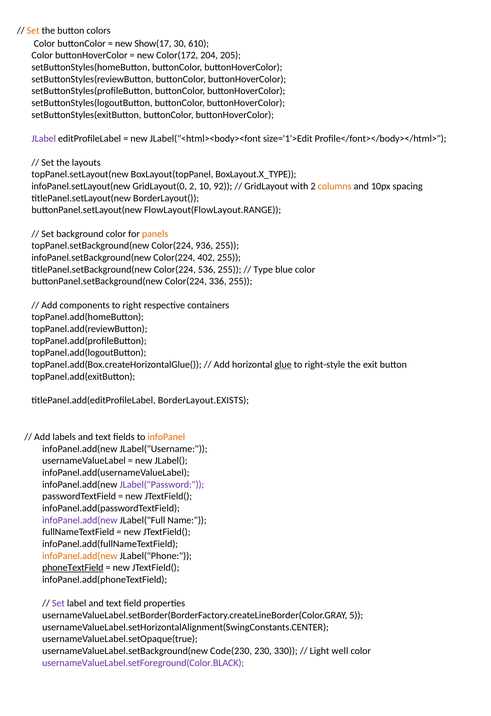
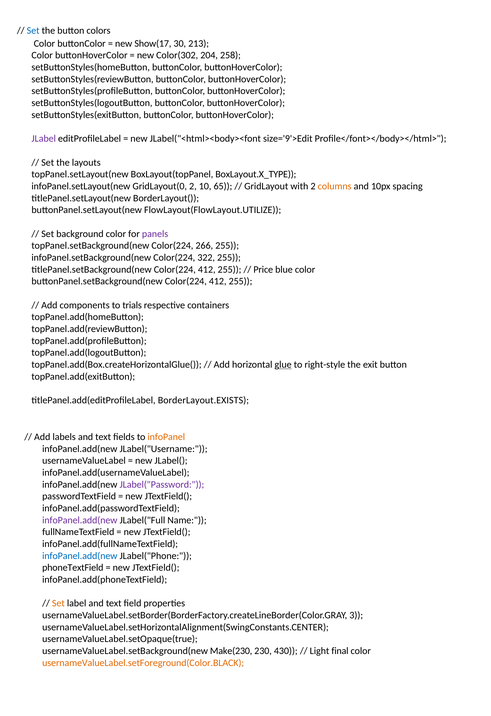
Set colour: orange -> blue (33, 31)
610: 610 -> 213 (199, 43)
Color(172: Color(172 -> Color(302 (177, 55)
205: 205 -> 258 (230, 55)
size='1'>Edit: size='1'>Edit -> size='9'>Edit (288, 139)
92: 92 -> 65 (223, 186)
FlowLayout(FlowLayout.RANGE: FlowLayout(FlowLayout.RANGE -> FlowLayout(FlowLayout.UTILIZE (213, 210)
panels colour: orange -> purple (155, 234)
936: 936 -> 266 (204, 245)
402: 402 -> 322 (206, 257)
titlePanel.setBackground(new Color(224 536: 536 -> 412 (207, 269)
Type: Type -> Price (263, 269)
buttonPanel.setBackground(new Color(224 336: 336 -> 412 (218, 281)
right: right -> trials (132, 305)
infoPanel.add(new colour: orange -> blue (80, 555)
phoneTextField underline: present -> none (73, 567)
Set colour: purple -> orange (58, 603)
5: 5 -> 3 (356, 615)
Code(230: Code(230 -> Make(230 (231, 650)
330: 330 -> 430 (286, 650)
well: well -> final (340, 650)
usernameValueLabel.setForeground(Color.BLACK colour: purple -> orange (143, 662)
